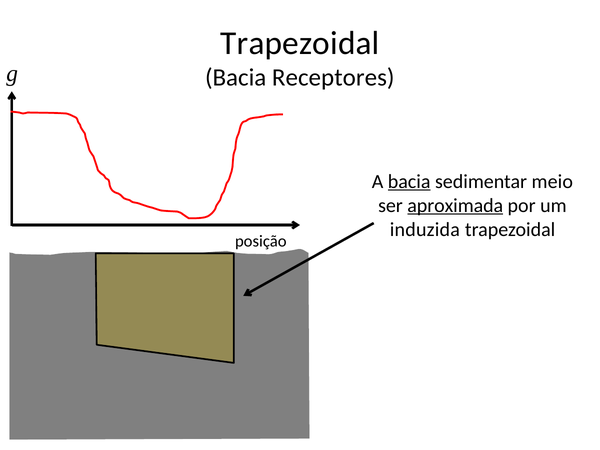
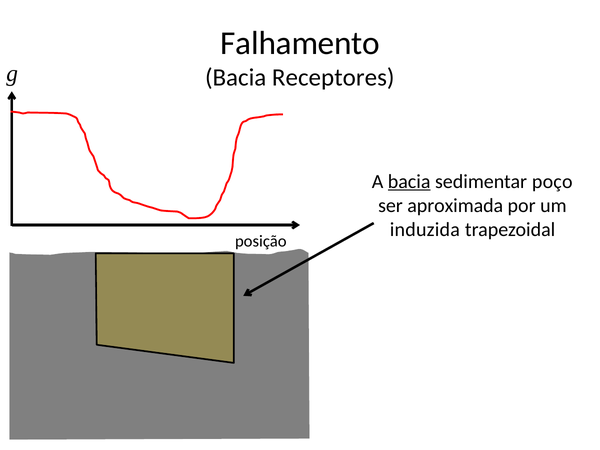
Trapezoidal: Trapezoidal -> Falhamento (300, 43)
meio: meio -> poço (552, 181)
aproximada underline: present -> none (455, 205)
